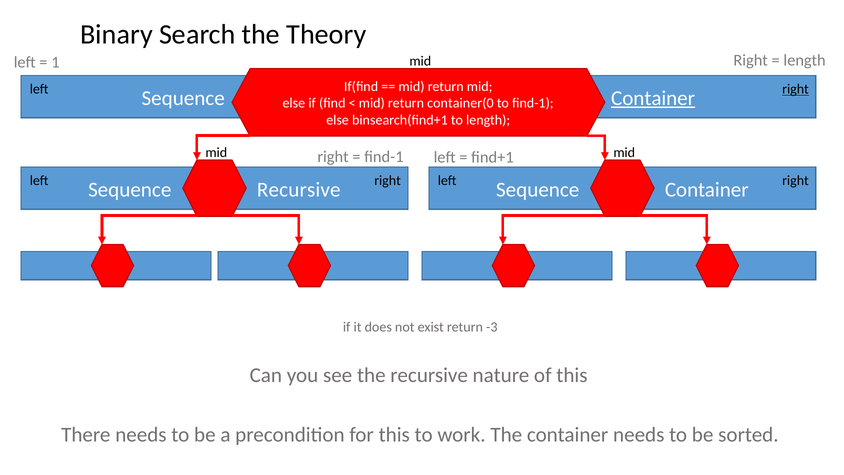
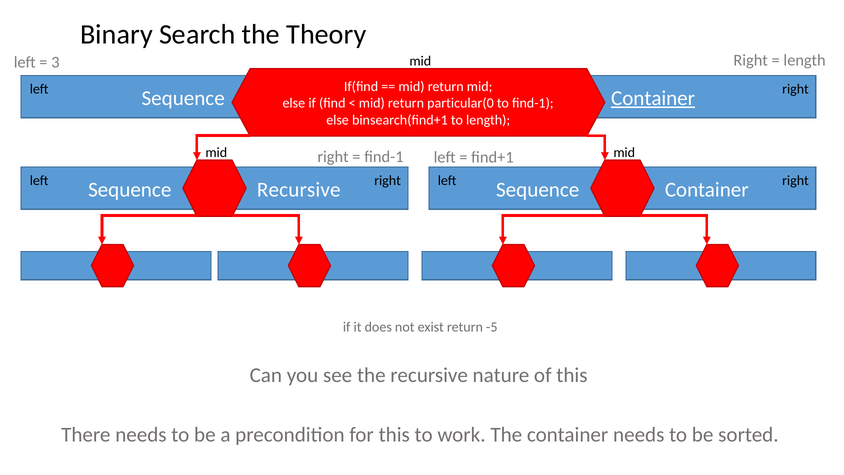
1: 1 -> 3 (55, 62)
right underline: present -> none (795, 89)
container(0: container(0 -> particular(0 (460, 103)
-3: -3 -> -5 (492, 327)
